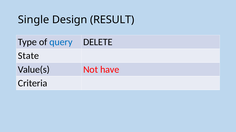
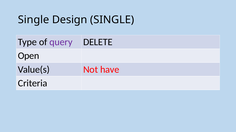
Design RESULT: RESULT -> SINGLE (112, 20)
query colour: blue -> purple (61, 42)
State: State -> Open (29, 56)
